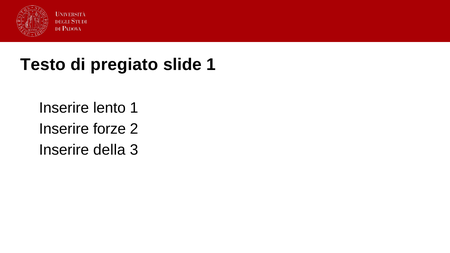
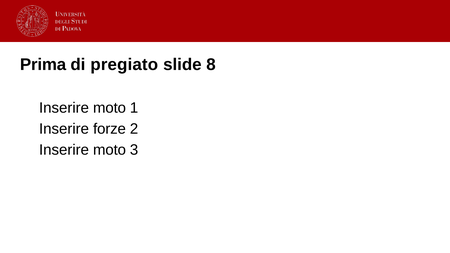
Testo: Testo -> Prima (43, 65)
slide 1: 1 -> 8 (211, 65)
lento: lento -> moto (110, 108)
della: della -> moto (110, 150)
